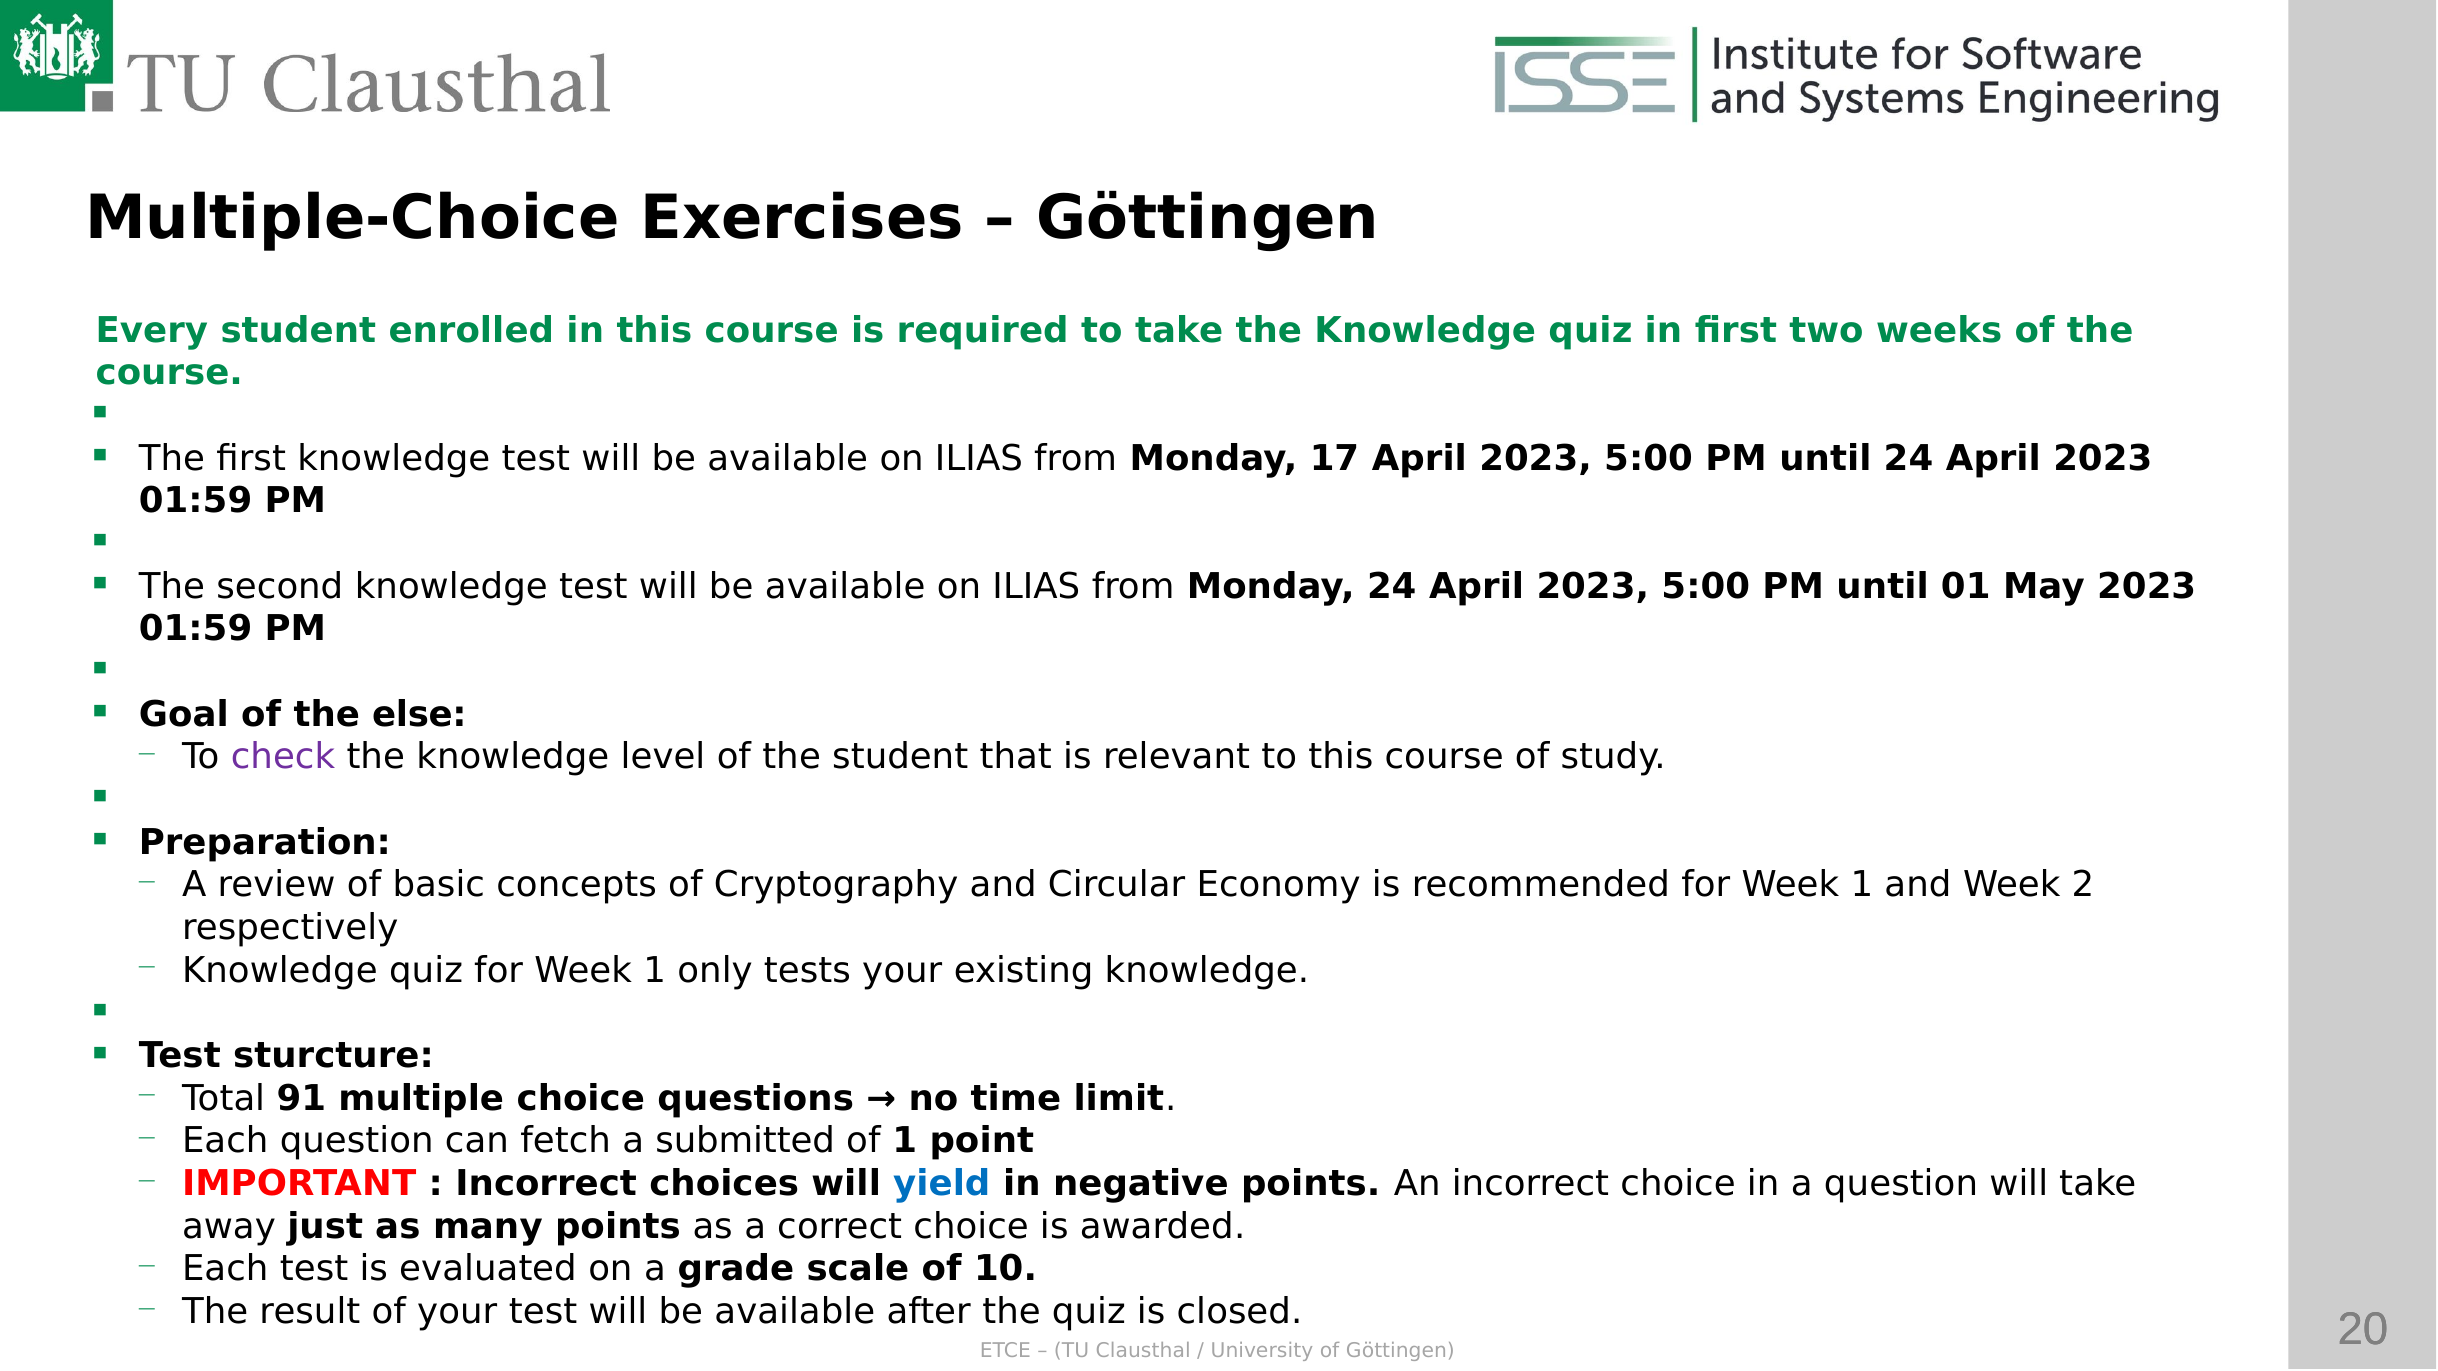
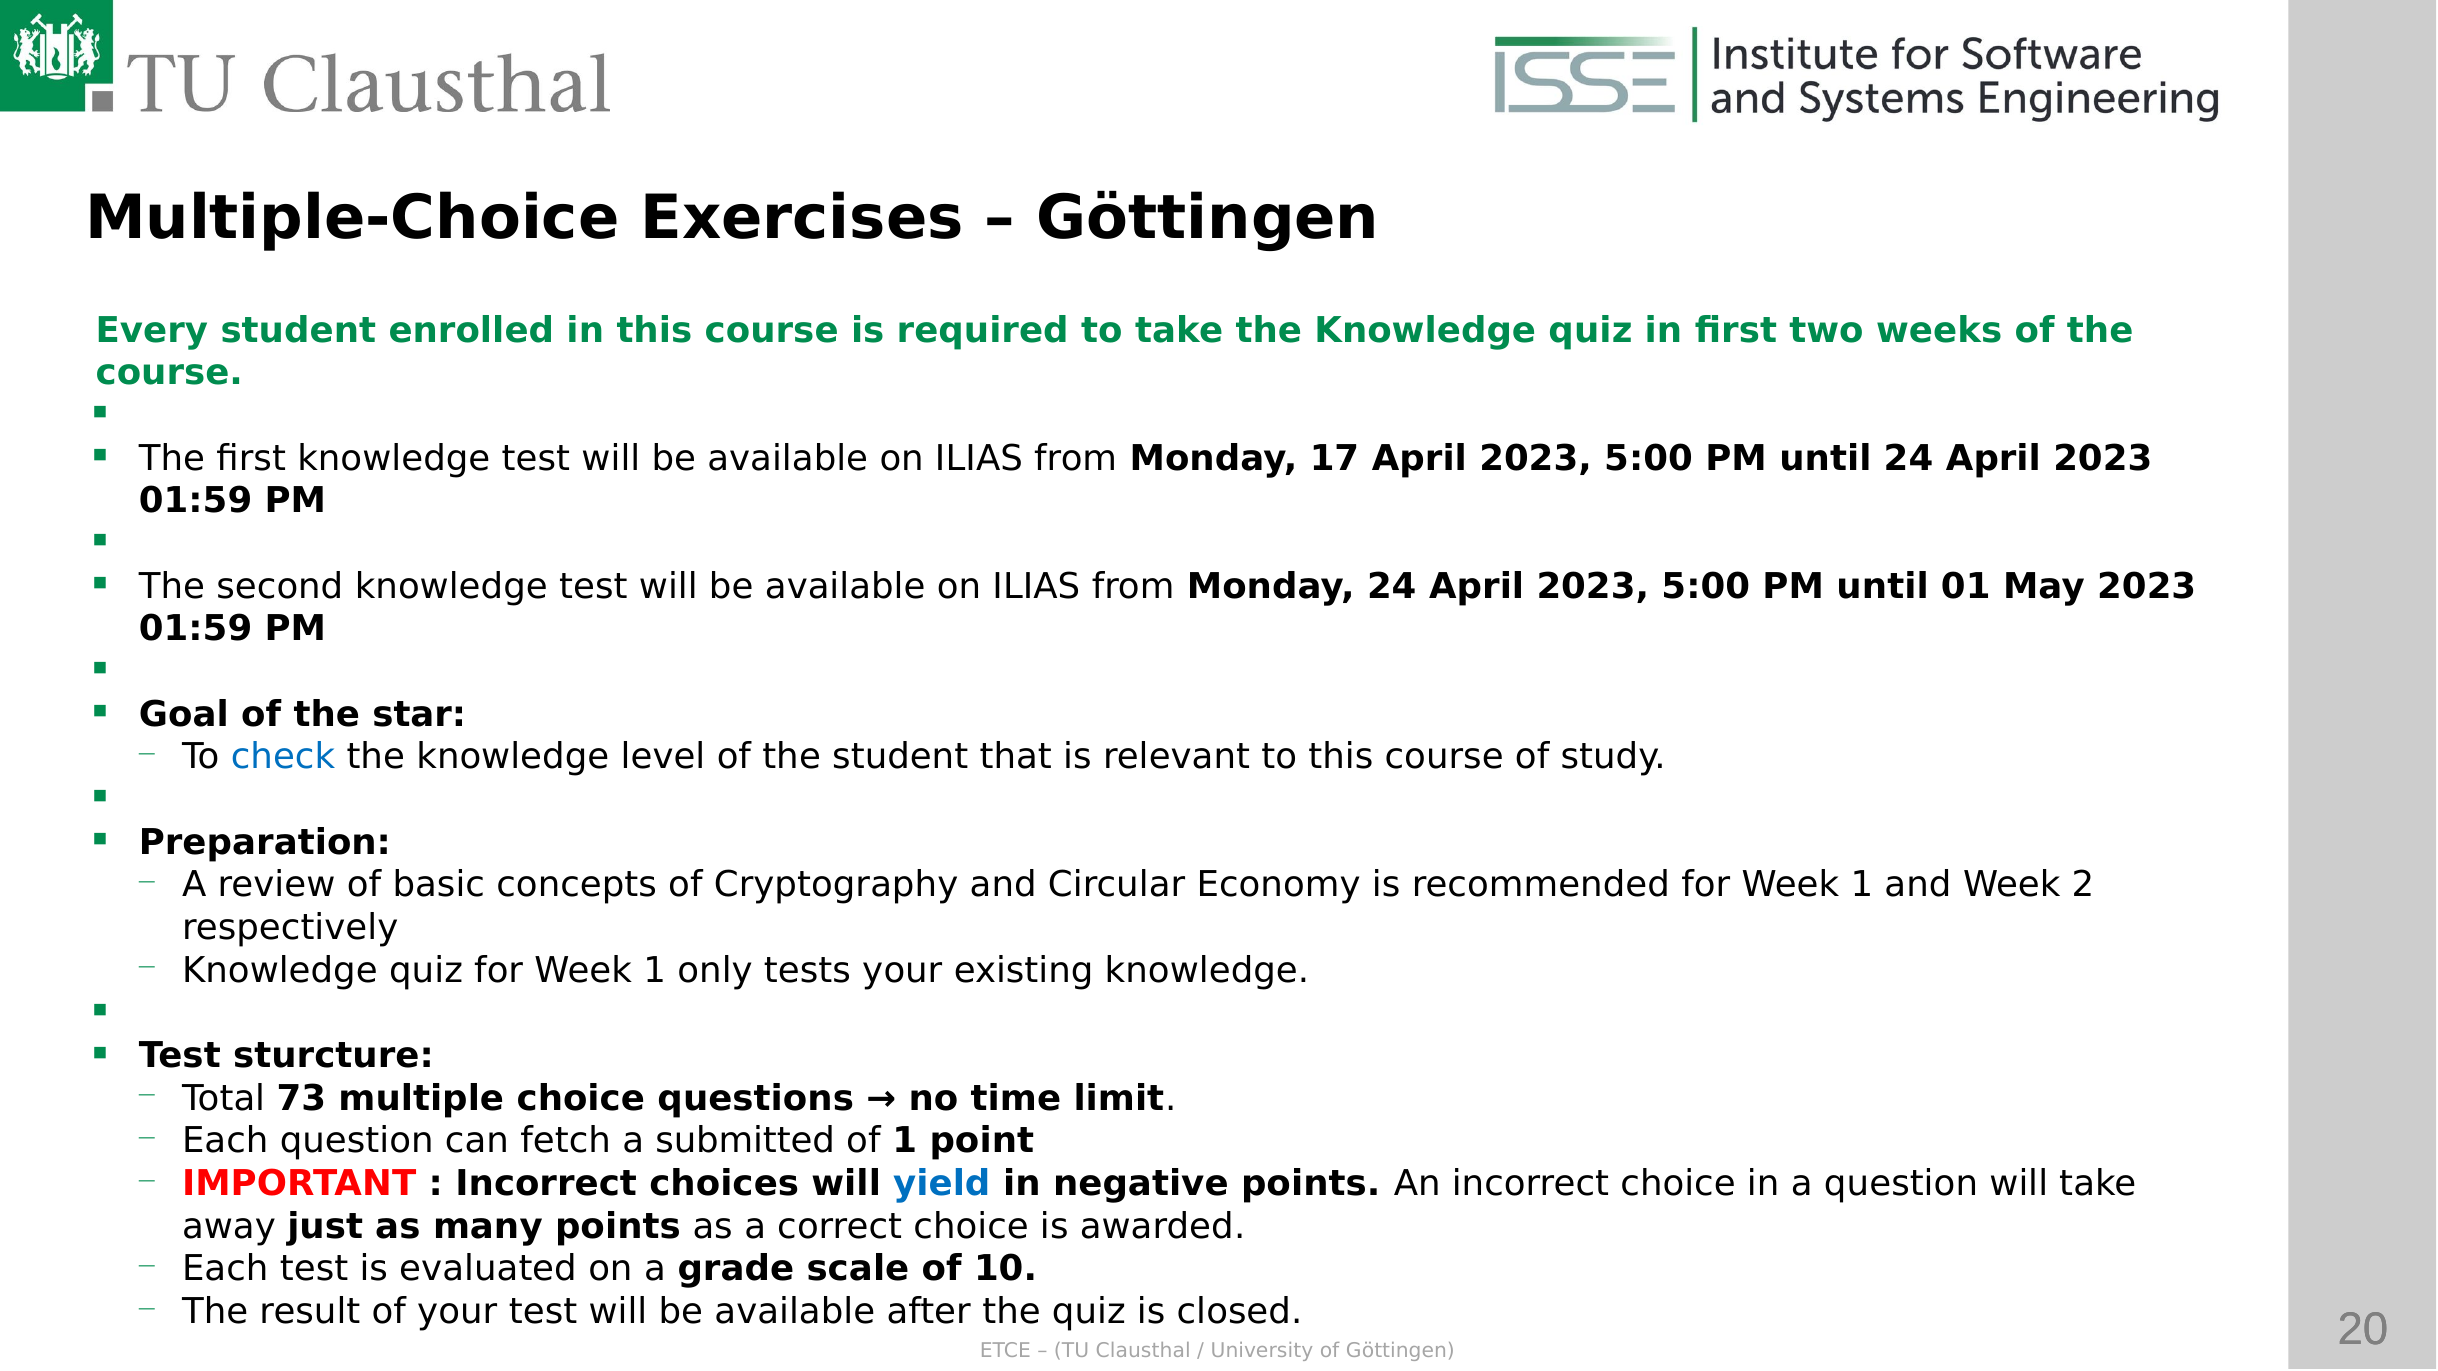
else: else -> star (419, 715)
check colour: purple -> blue (283, 757)
91: 91 -> 73 (301, 1099)
